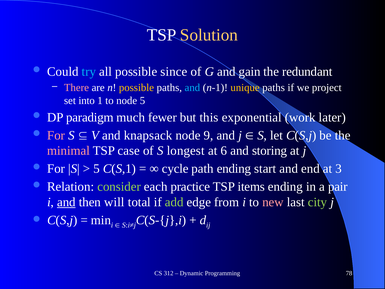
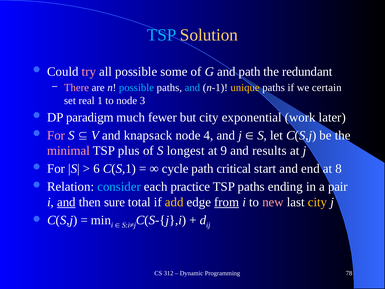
TSP colour: white -> light blue (162, 35)
try colour: light blue -> pink (89, 71)
since: since -> some (174, 71)
and gain: gain -> path (250, 71)
possible colour: yellow -> light blue (136, 88)
project: project -> certain (327, 88)
into: into -> real (87, 100)
node 5: 5 -> 3 (142, 100)
but this: this -> city (209, 117)
9: 9 -> 4 (209, 135)
case: case -> plus (129, 151)
6: 6 -> 9 (224, 151)
storing: storing -> results (269, 151)
5: 5 -> 6 (97, 169)
path ending: ending -> critical (234, 169)
3: 3 -> 8 (339, 169)
consider colour: light green -> light blue (119, 187)
TSP items: items -> paths (251, 187)
will: will -> sure (115, 202)
add colour: light green -> yellow (174, 202)
from underline: none -> present (227, 202)
city colour: light green -> yellow (317, 202)
